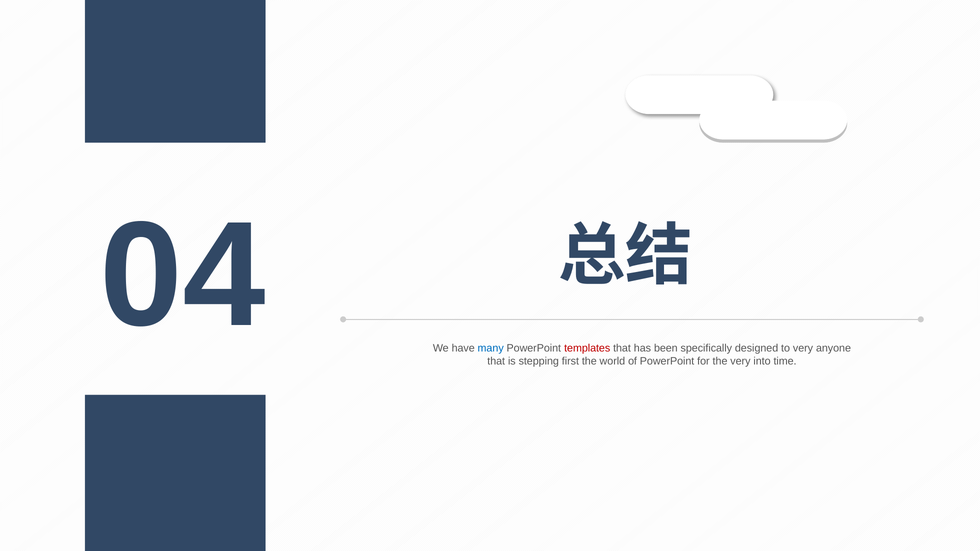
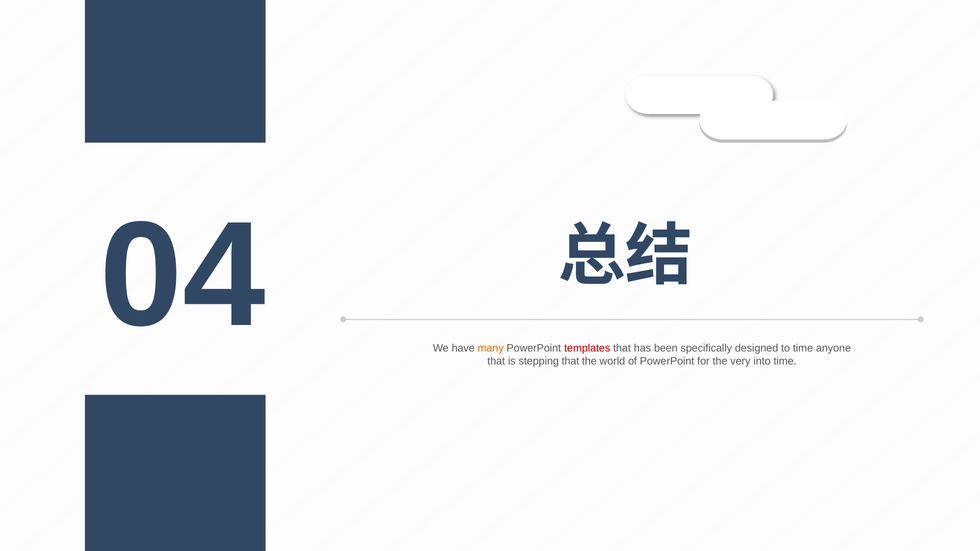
many colour: blue -> orange (491, 348)
to very: very -> time (803, 348)
stepping first: first -> that (570, 361)
